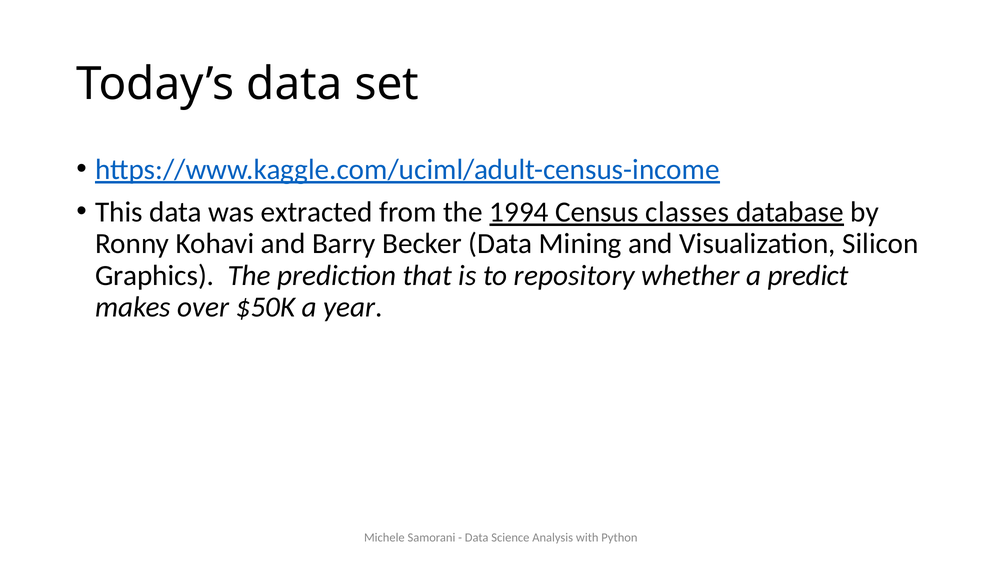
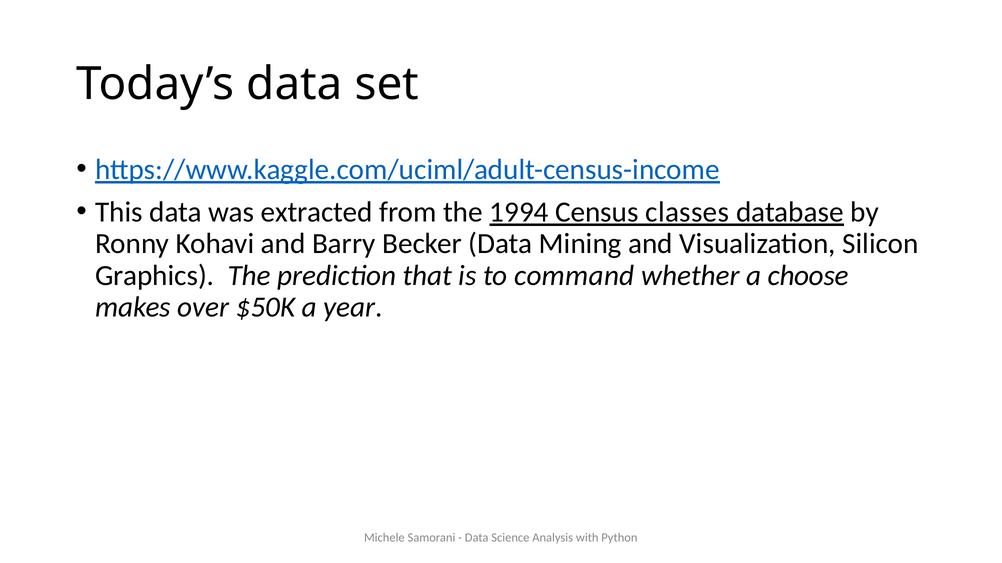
repository: repository -> command (574, 276)
predict: predict -> choose (808, 276)
